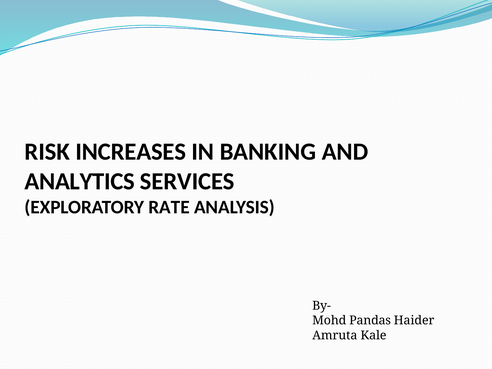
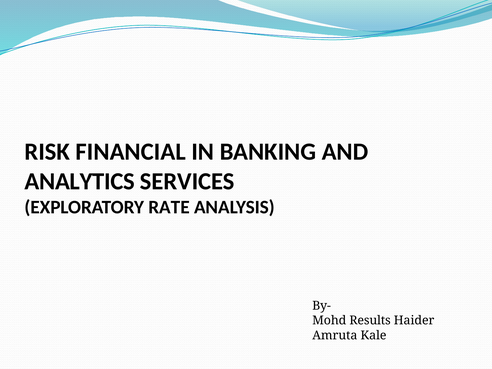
INCREASES: INCREASES -> FINANCIAL (131, 152)
Pandas: Pandas -> Results (370, 321)
